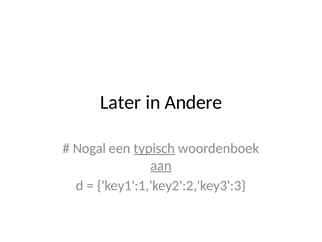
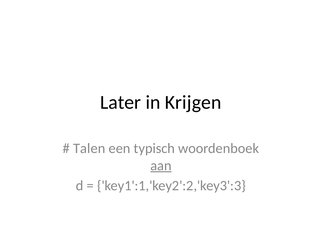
Andere: Andere -> Krijgen (193, 102)
Nogal: Nogal -> Talen (89, 148)
typisch underline: present -> none (154, 148)
